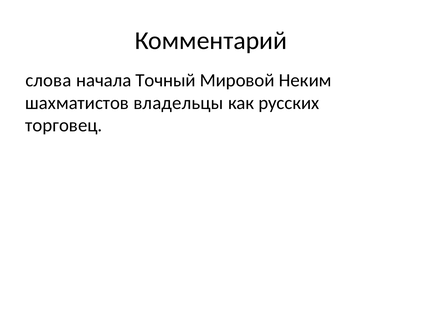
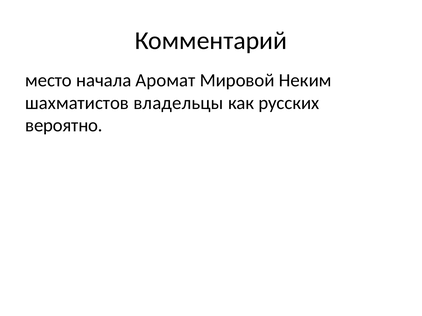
слова: слова -> место (49, 81)
Точный: Точный -> Аромат (165, 81)
торговец: торговец -> вероятно (64, 126)
